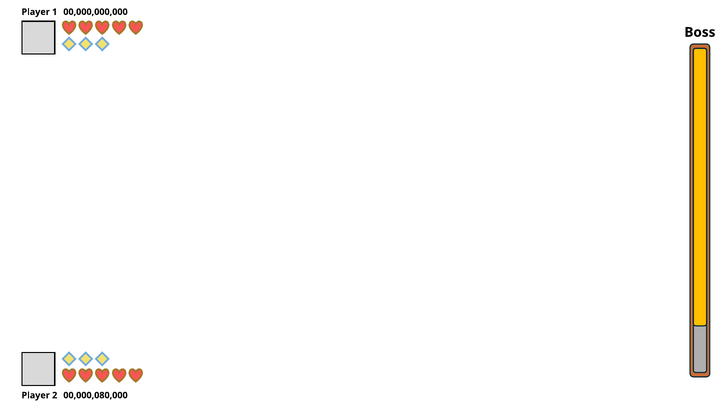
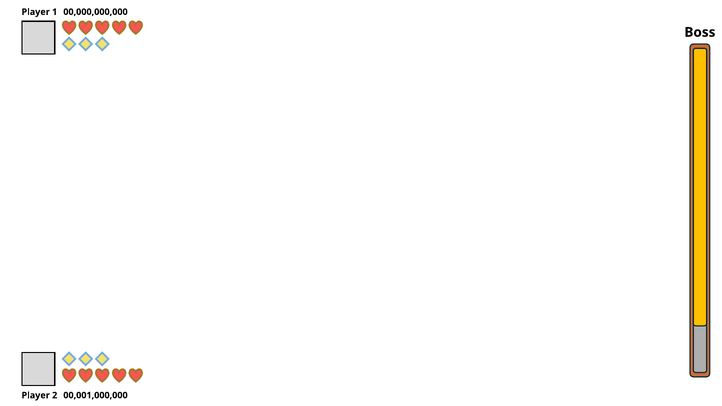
00,000,080,000: 00,000,080,000 -> 00,001,000,000 (95, 395)
